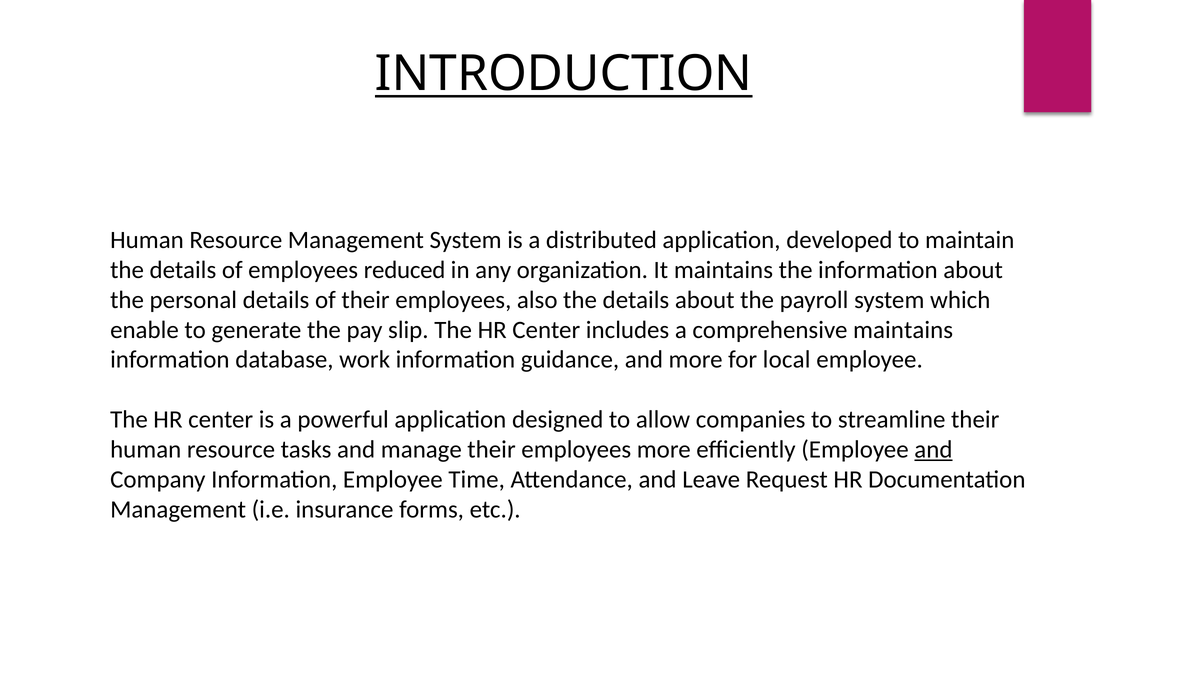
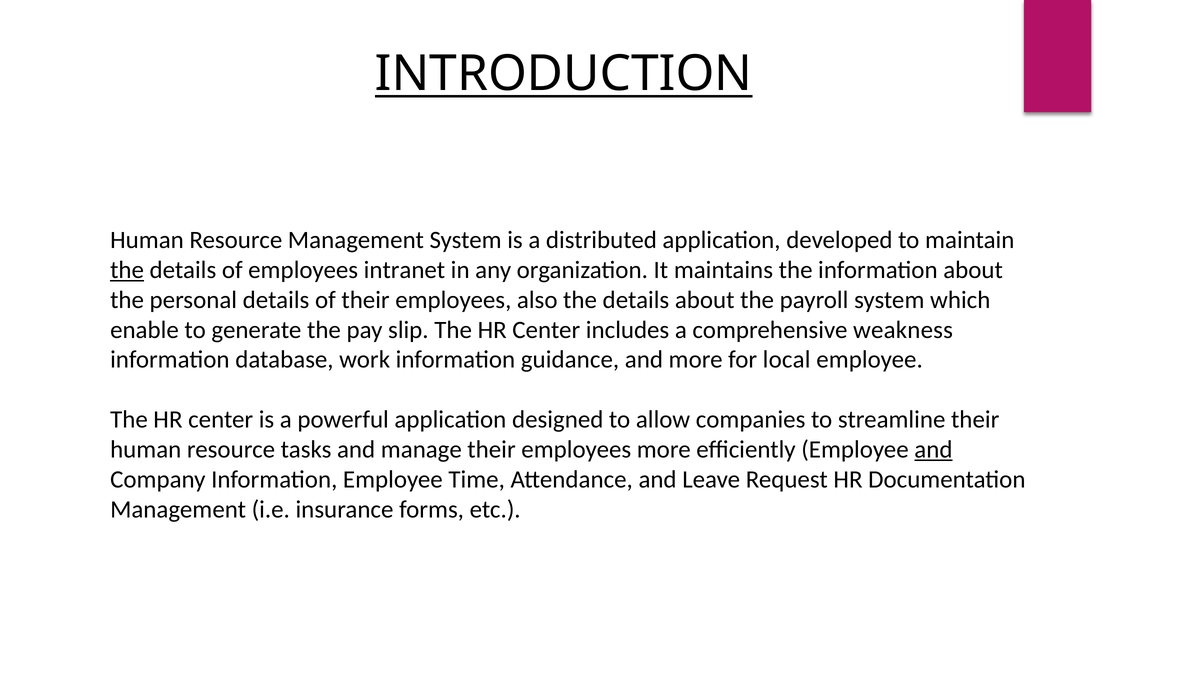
the underline: none -> present (127, 270)
reduced: reduced -> intranet (404, 270)
comprehensive maintains: maintains -> weakness (903, 330)
